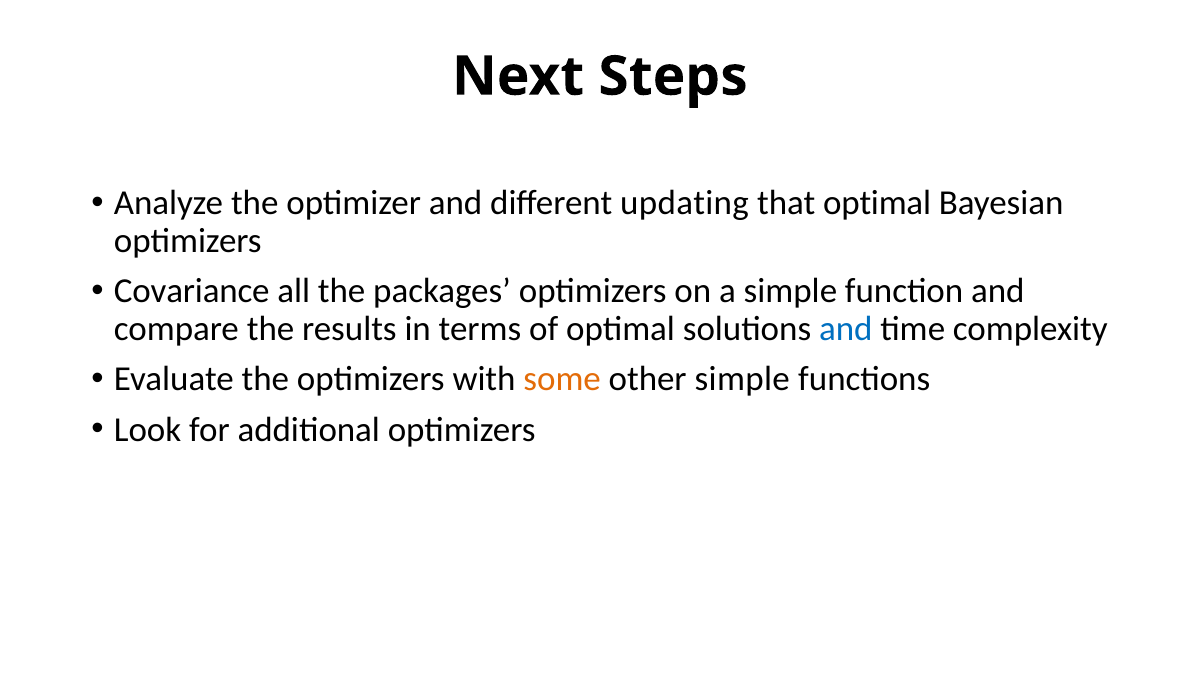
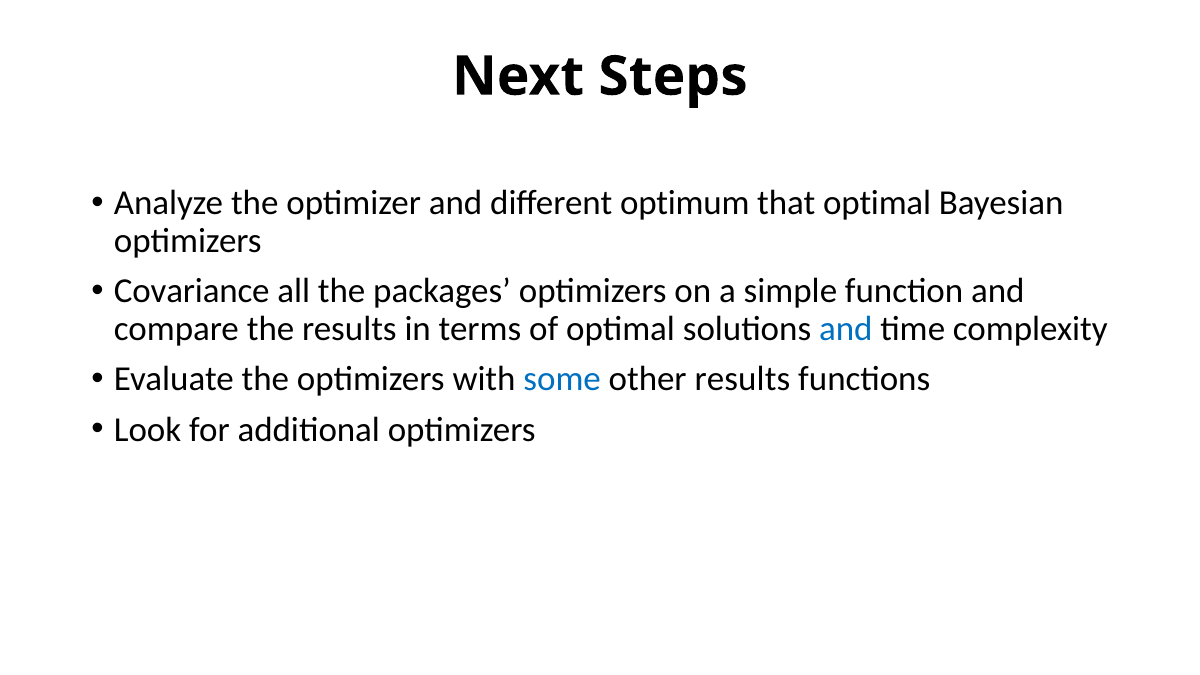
updating: updating -> optimum (685, 203)
some colour: orange -> blue (562, 379)
other simple: simple -> results (742, 379)
